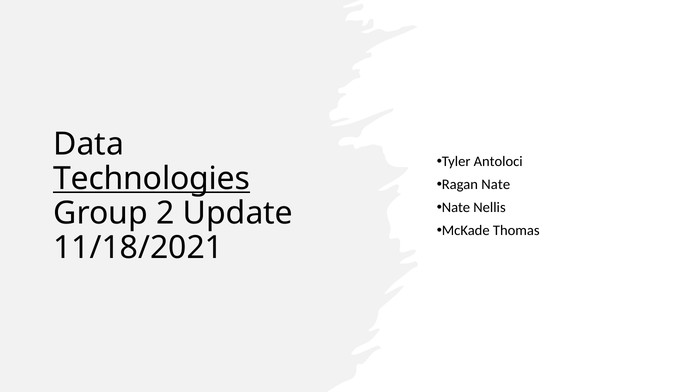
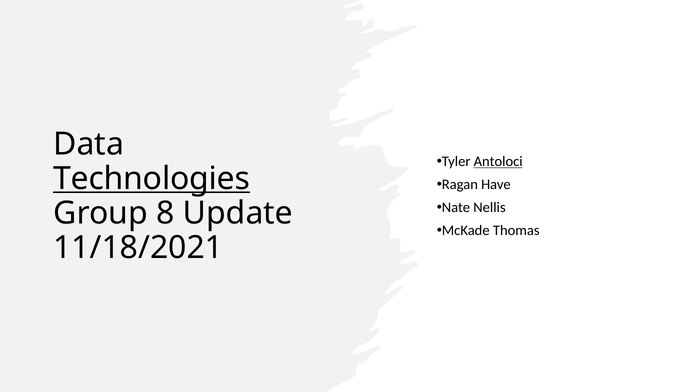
Antoloci underline: none -> present (498, 162)
Ragan Nate: Nate -> Have (496, 185)
2: 2 -> 8 (165, 213)
